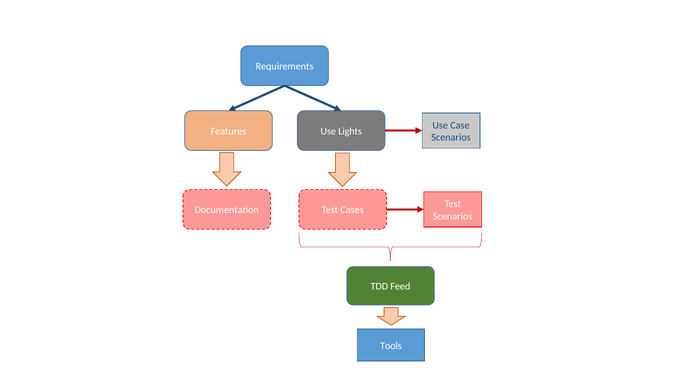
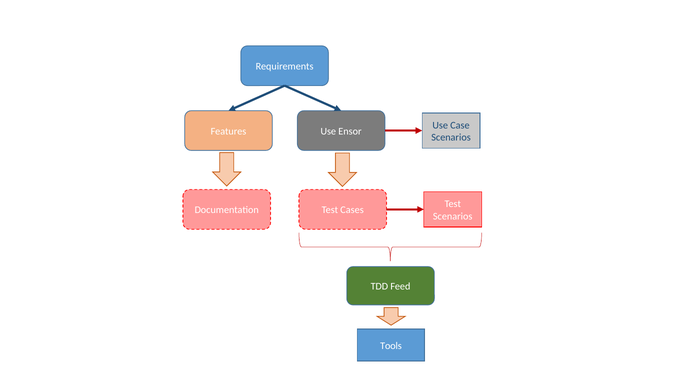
Lights: Lights -> Ensor (350, 131)
